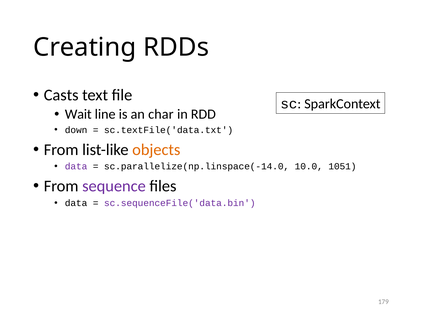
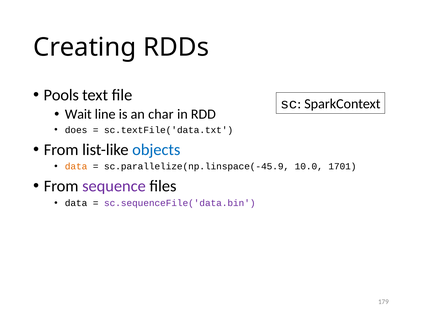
Casts: Casts -> Pools (61, 95)
down: down -> does (76, 130)
objects colour: orange -> blue (156, 150)
data colour: purple -> orange (76, 167)
sc.parallelize(np.linspace(-14.0: sc.parallelize(np.linspace(-14.0 -> sc.parallelize(np.linspace(-45.9 (197, 167)
1051: 1051 -> 1701 (342, 167)
